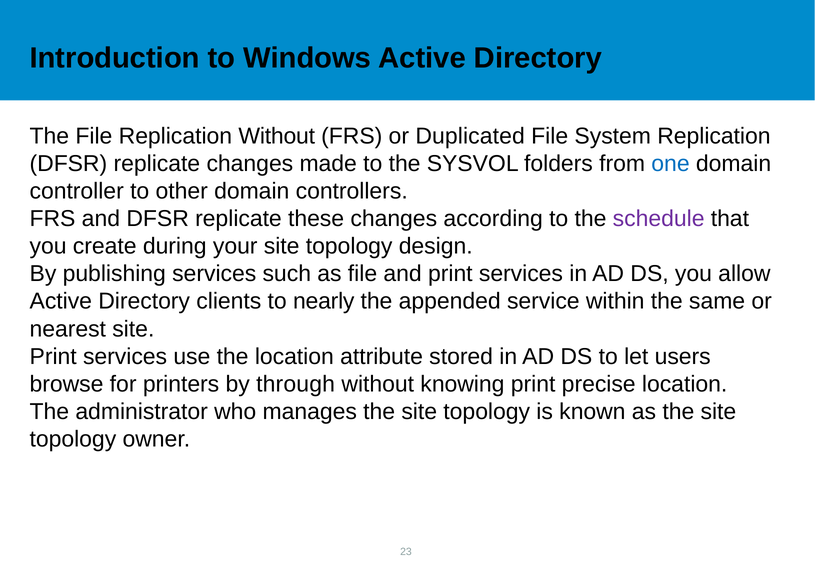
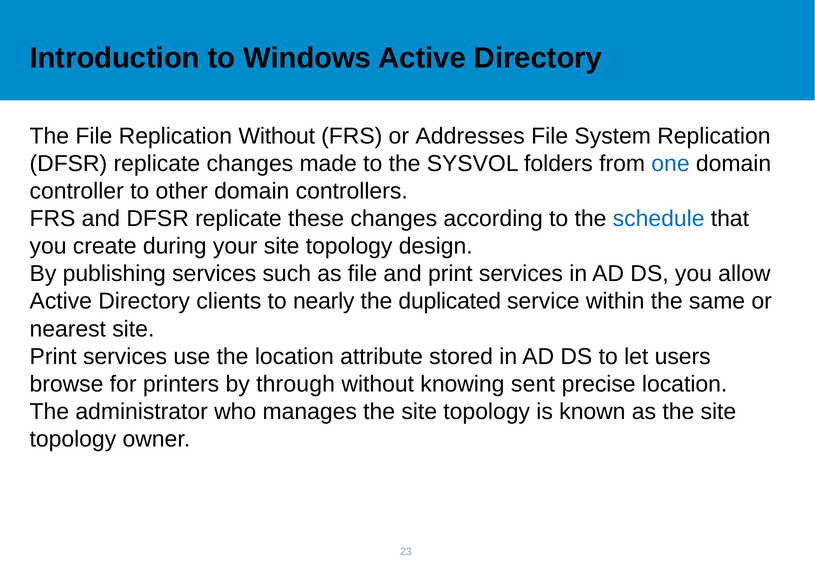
Duplicated: Duplicated -> Addresses (470, 136)
schedule colour: purple -> blue (659, 219)
appended: appended -> duplicated (450, 301)
knowing print: print -> sent (533, 384)
